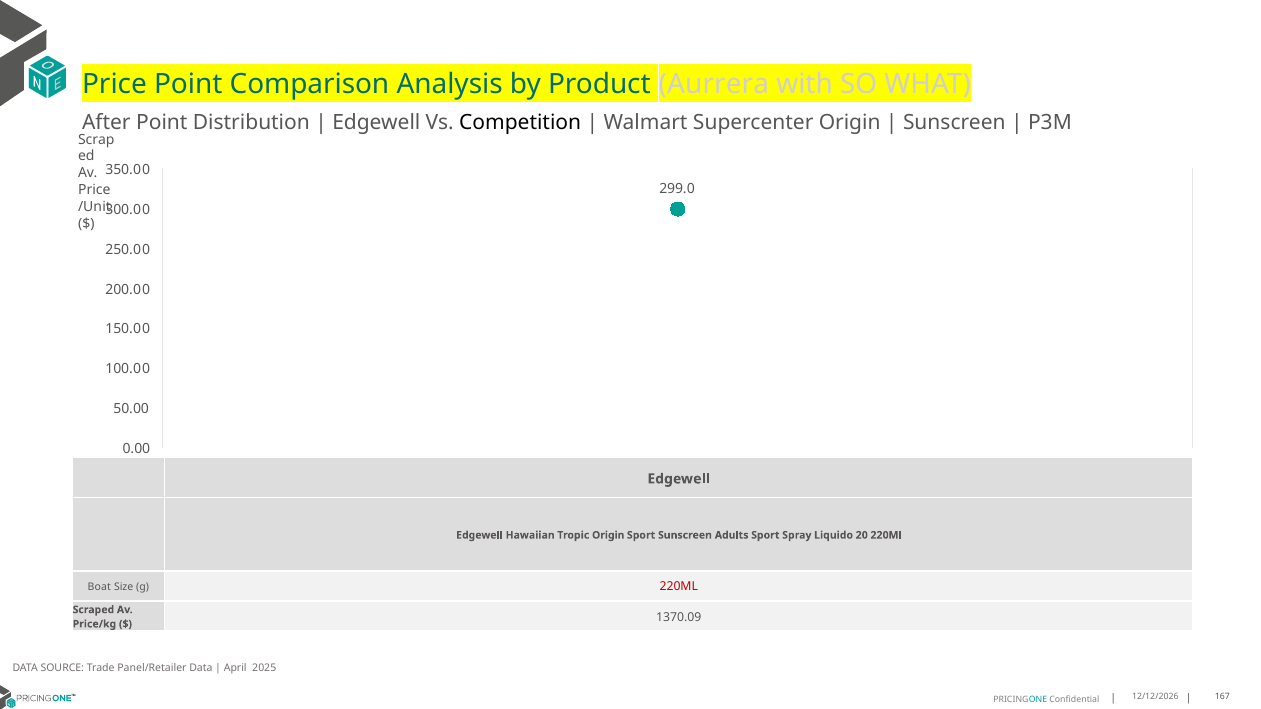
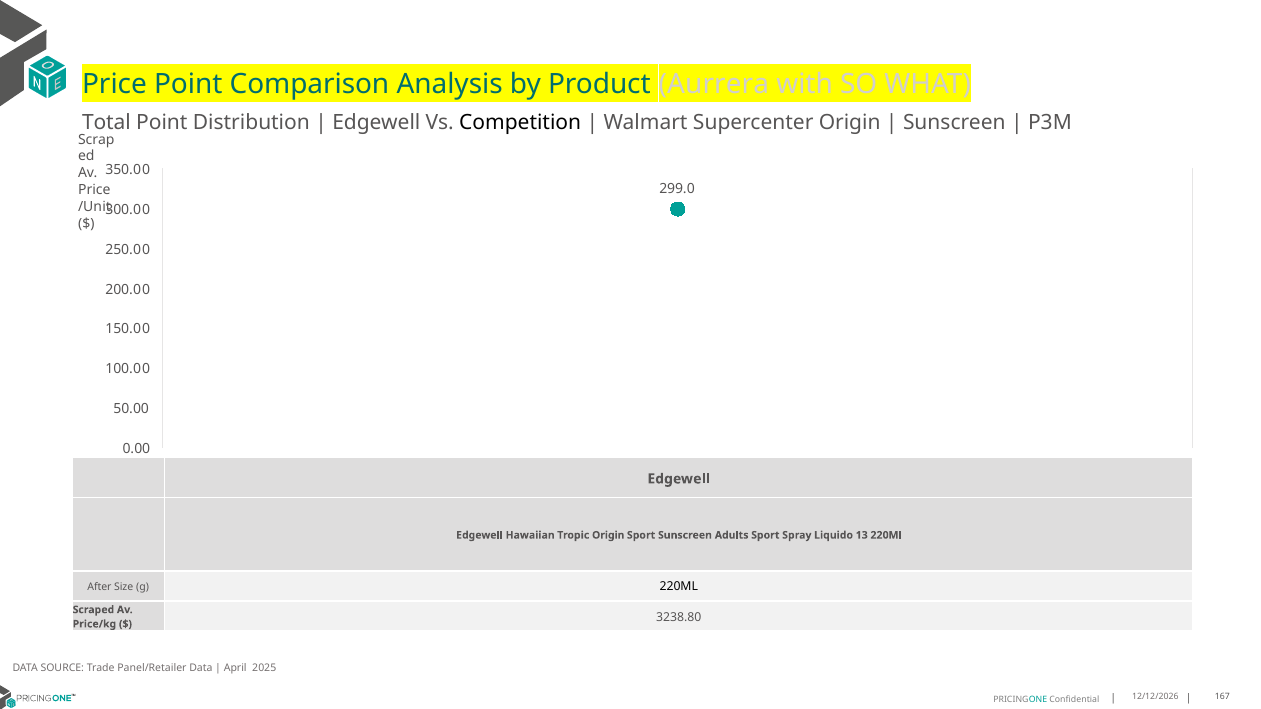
After: After -> Total (106, 123)
20: 20 -> 13 (862, 535)
Boat: Boat -> After (99, 587)
220ML colour: red -> black (679, 587)
1370.09: 1370.09 -> 3238.80 (679, 617)
